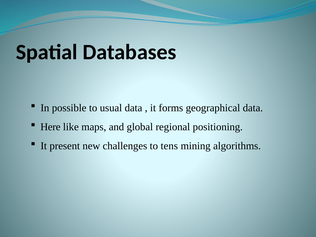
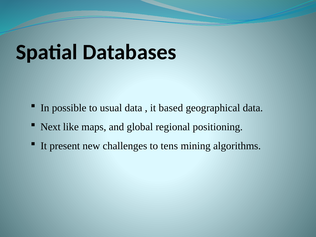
forms: forms -> based (171, 108)
Here: Here -> Next (50, 127)
